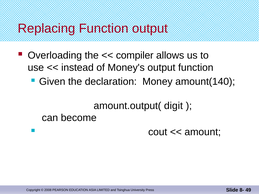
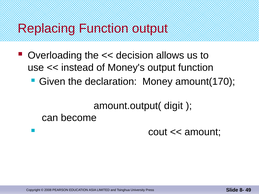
compiler: compiler -> decision (135, 56)
amount(140: amount(140 -> amount(170 (205, 82)
